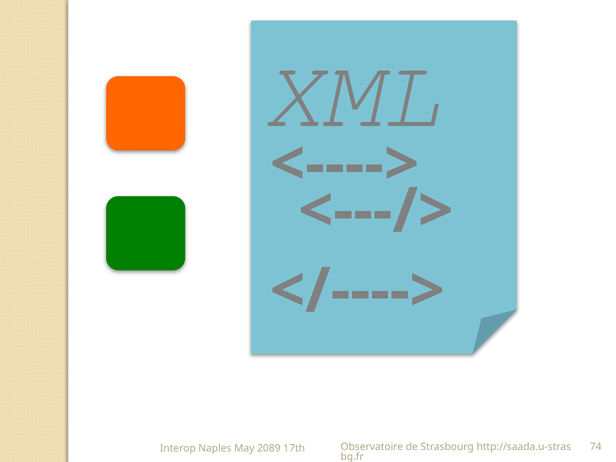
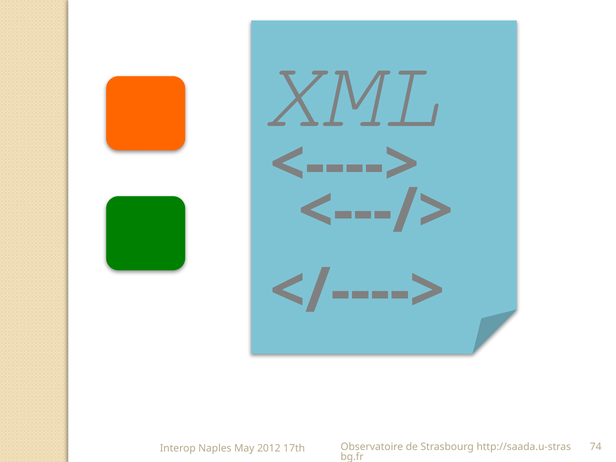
2089: 2089 -> 2012 (269, 448)
